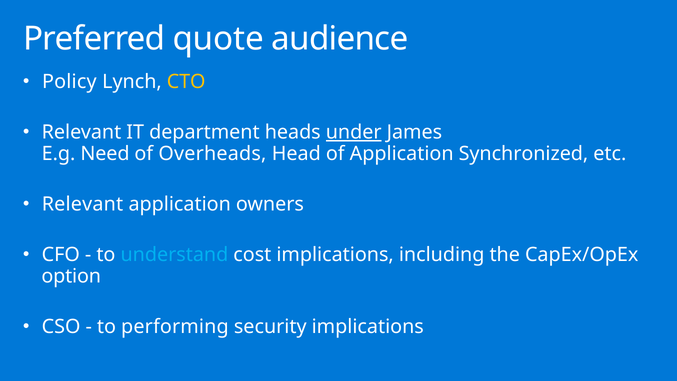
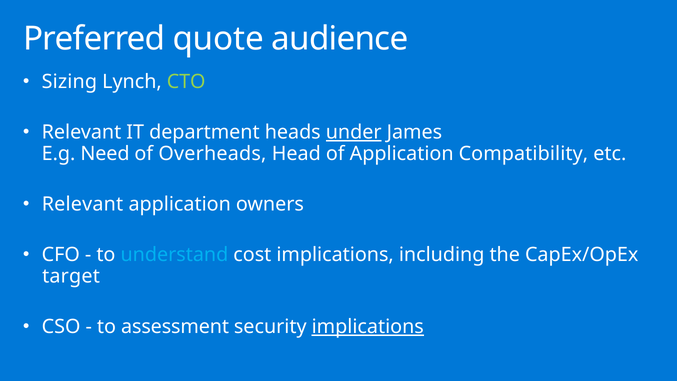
Policy: Policy -> Sizing (69, 82)
CTO colour: yellow -> light green (186, 82)
Synchronized: Synchronized -> Compatibility (523, 154)
option: option -> target (71, 276)
performing: performing -> assessment (175, 327)
implications underline: none -> present (368, 327)
